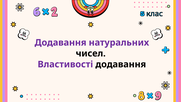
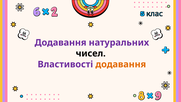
додавання colour: black -> orange (121, 64)
